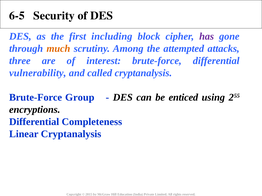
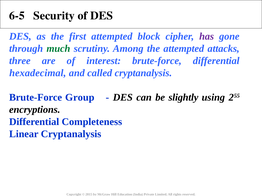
first including: including -> attempted (112, 37)
much colour: orange -> green (58, 49)
vulnerability: vulnerability -> hexadecimal (38, 73)
enticed: enticed -> slightly (183, 98)
